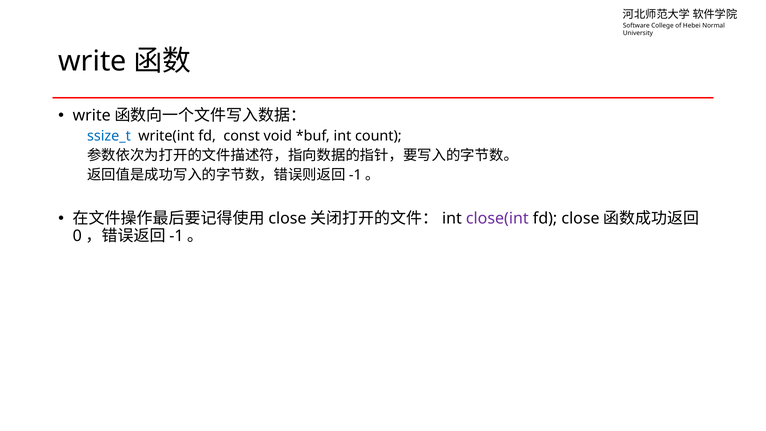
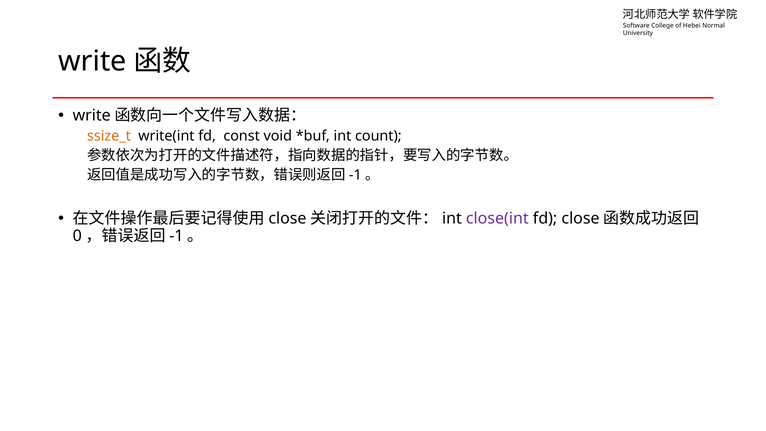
ssize_t colour: blue -> orange (109, 136)
